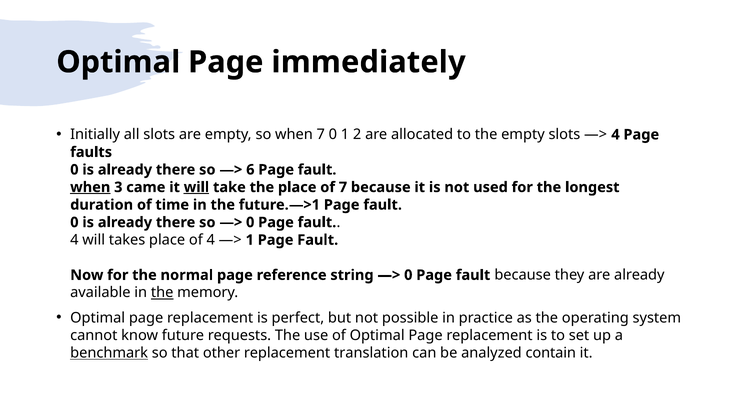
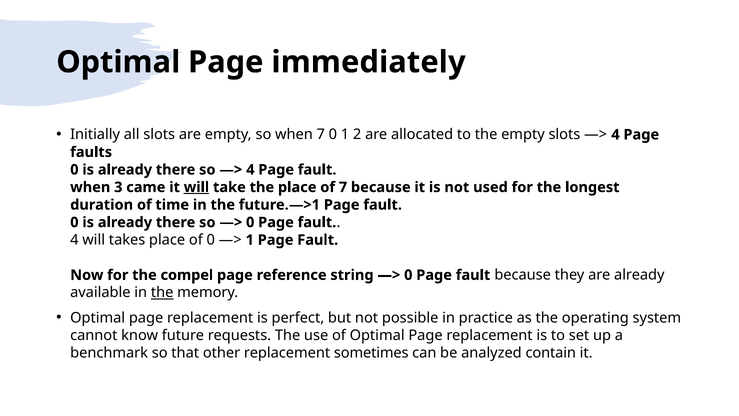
6: 6 -> 4 (250, 170)
when underline: present -> none (90, 187)
of 4: 4 -> 0 (211, 240)
normal: normal -> compel (187, 275)
benchmark underline: present -> none (109, 353)
translation: translation -> sometimes (371, 353)
